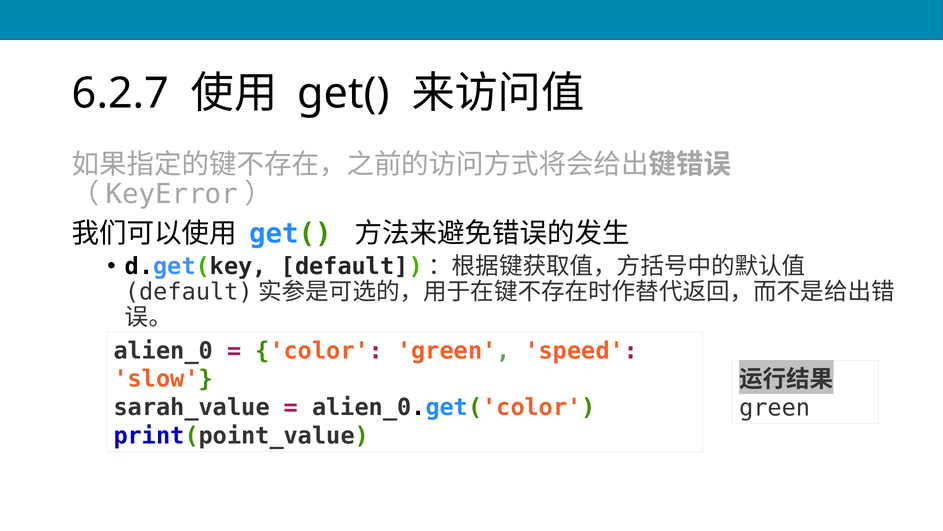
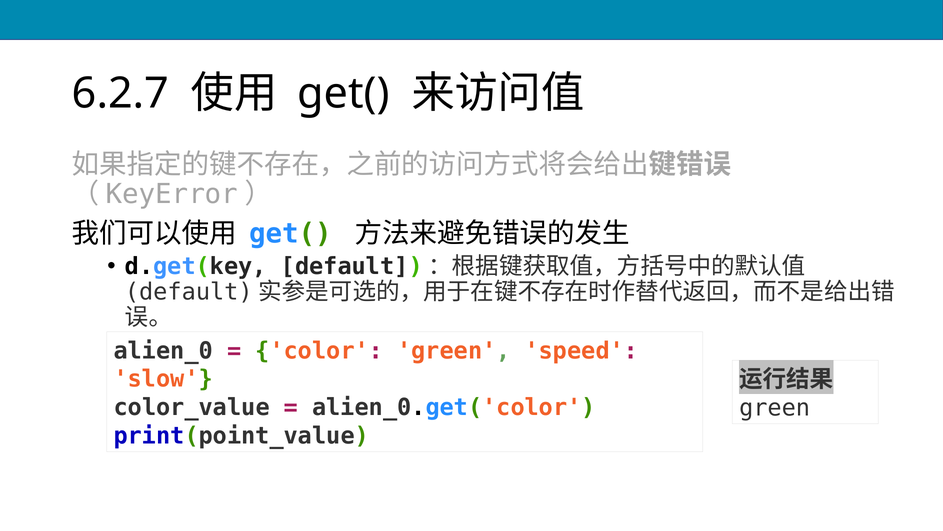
sarah_value: sarah_value -> color_value (192, 407)
